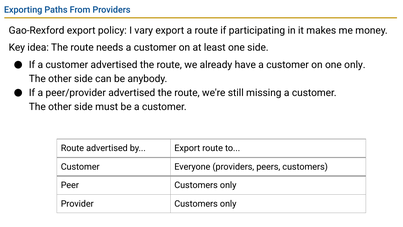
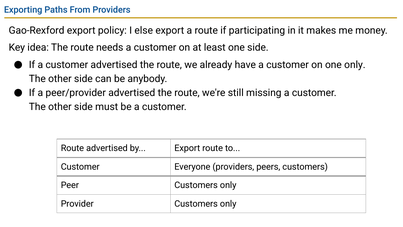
vary: vary -> else (144, 30)
